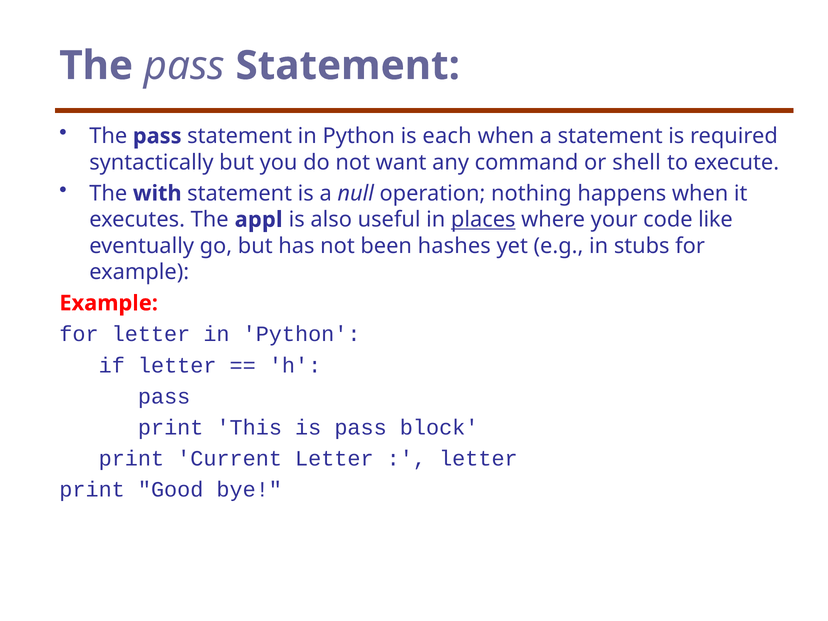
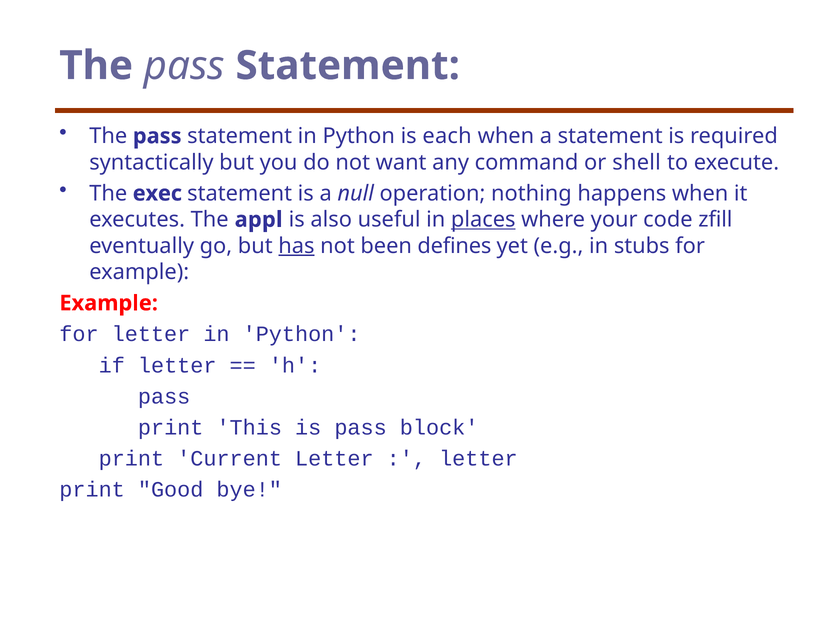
with: with -> exec (157, 193)
like: like -> zfill (715, 220)
has underline: none -> present (296, 246)
hashes: hashes -> defines (454, 246)
